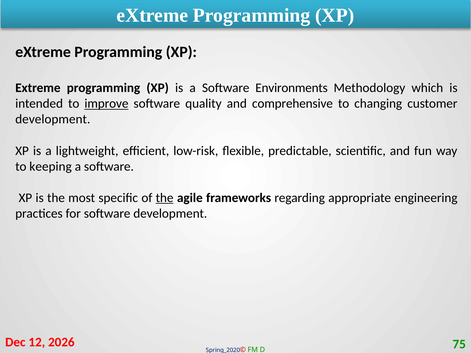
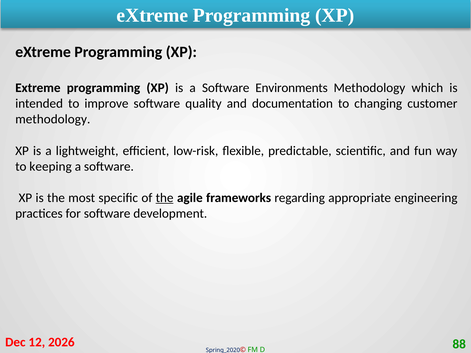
improve underline: present -> none (106, 104)
comprehensive: comprehensive -> documentation (292, 104)
development: development -> methodology (53, 119)
75: 75 -> 88 (459, 345)
